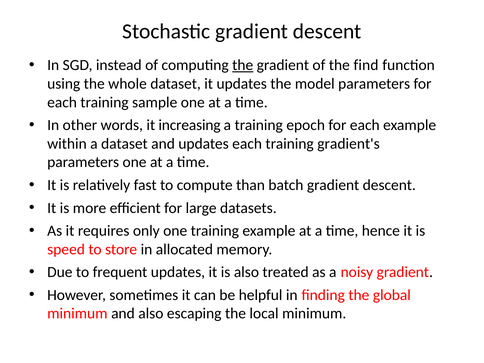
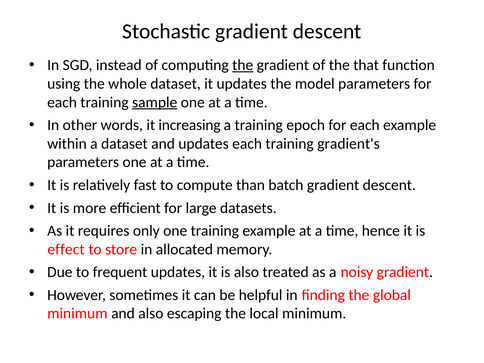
find: find -> that (366, 65)
sample underline: none -> present (155, 102)
speed: speed -> effect (66, 249)
